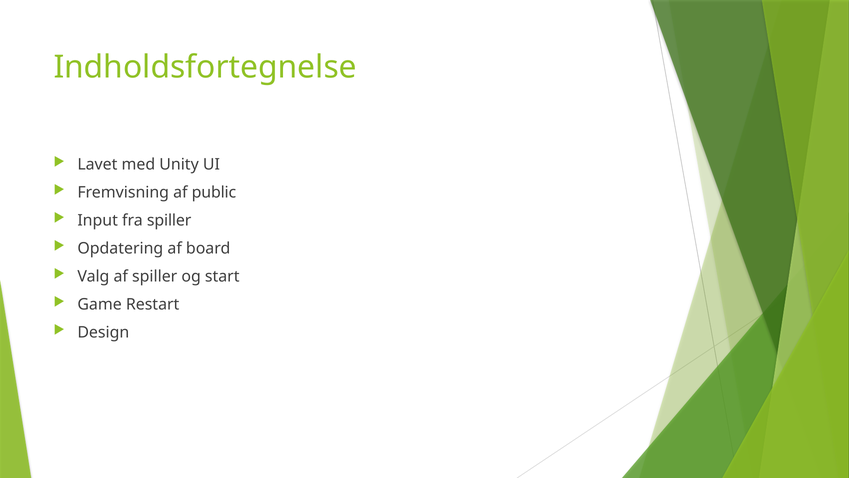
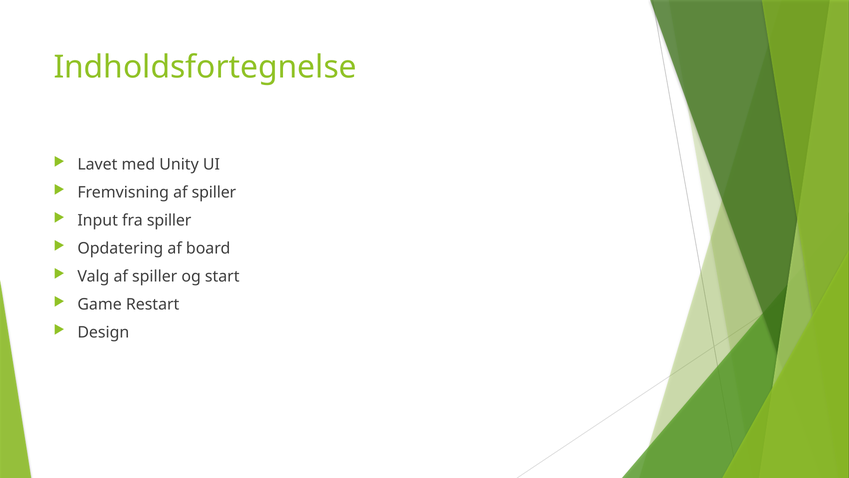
Fremvisning af public: public -> spiller (214, 192)
